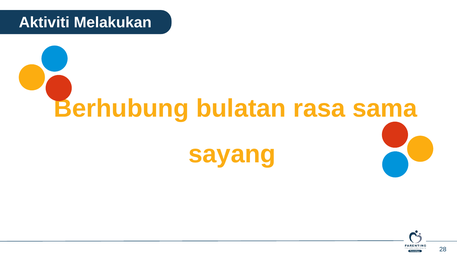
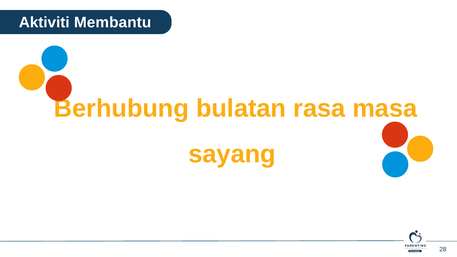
Melakukan: Melakukan -> Membantu (113, 22)
sama: sama -> masa (385, 109)
